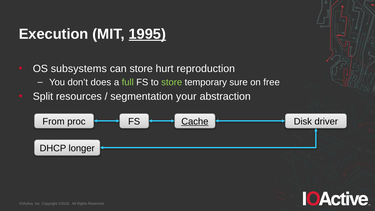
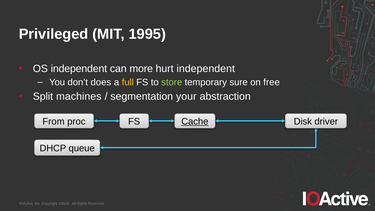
Execution: Execution -> Privileged (54, 34)
1995 underline: present -> none (147, 34)
OS subsystems: subsystems -> independent (79, 69)
can store: store -> more (141, 69)
hurt reproduction: reproduction -> independent (206, 69)
full colour: light green -> yellow (128, 82)
resources: resources -> machines (79, 96)
longer: longer -> queue (82, 148)
